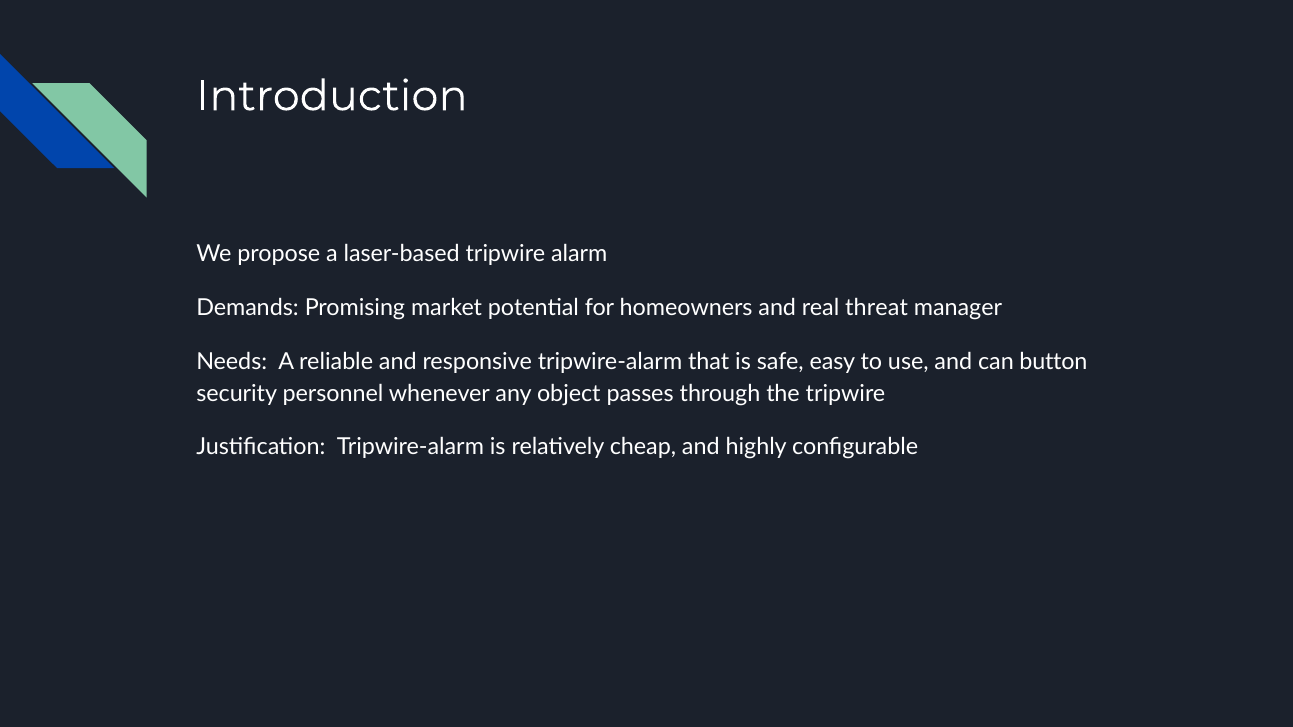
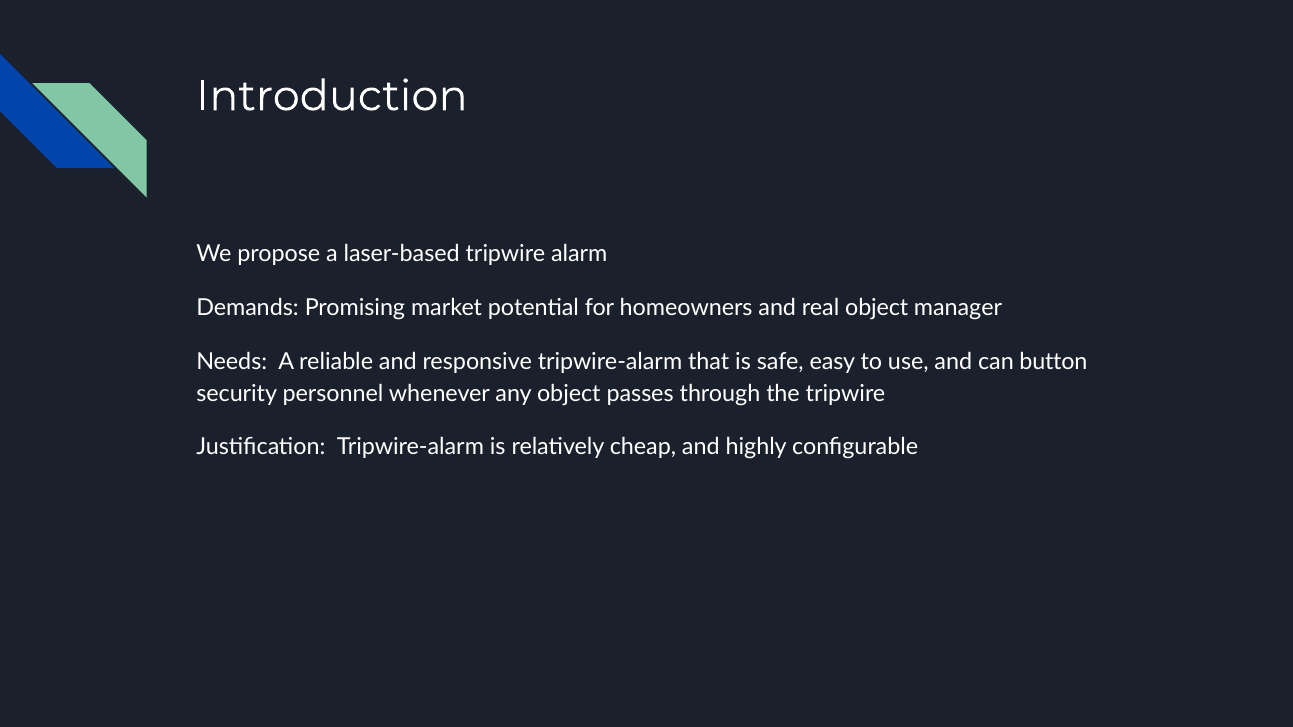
real threat: threat -> object (877, 308)
